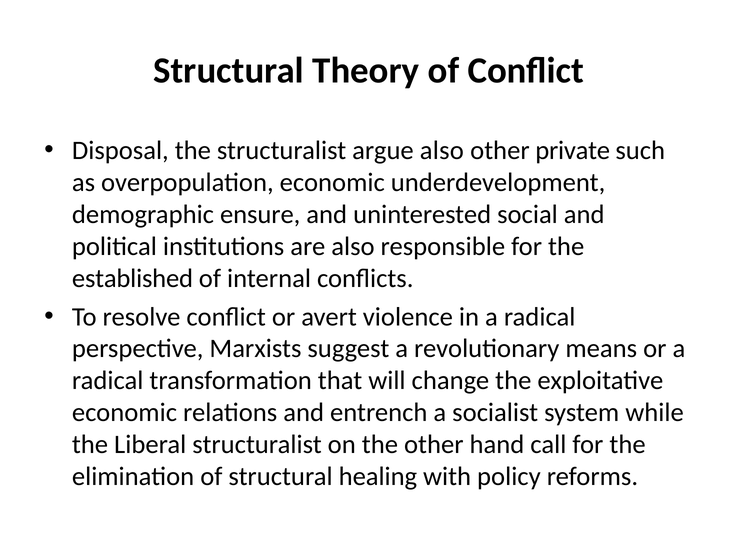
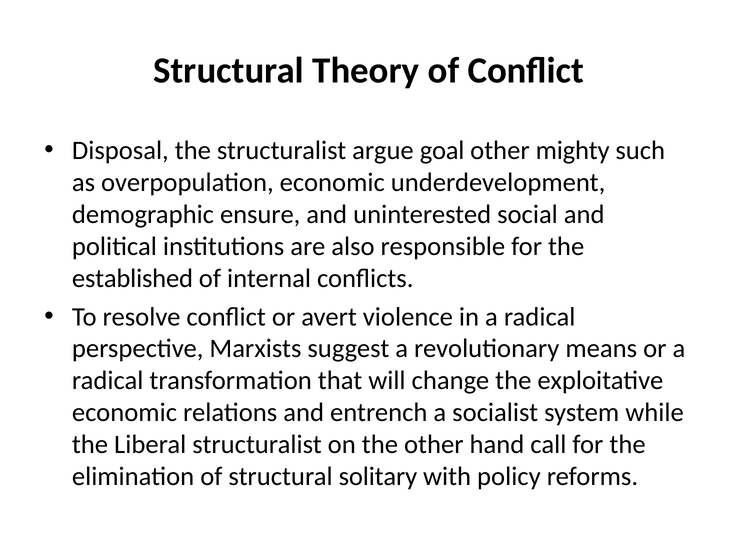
argue also: also -> goal (442, 151)
private: private -> mighty (573, 151)
healing: healing -> solitary (378, 477)
